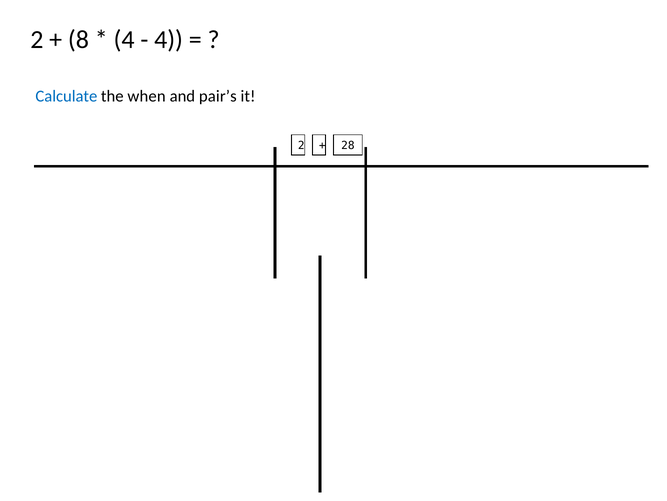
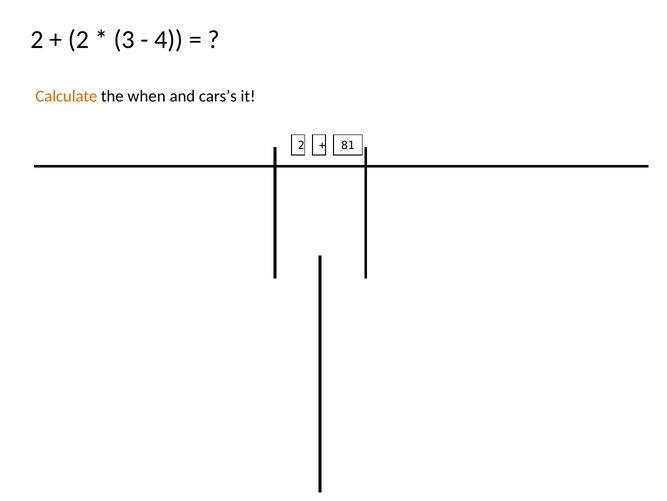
8: 8 -> 2 (78, 40)
4: 4 -> 3 (124, 40)
Calculate colour: blue -> orange (66, 96)
pair’s: pair’s -> cars’s (218, 96)
28: 28 -> 81 (348, 145)
